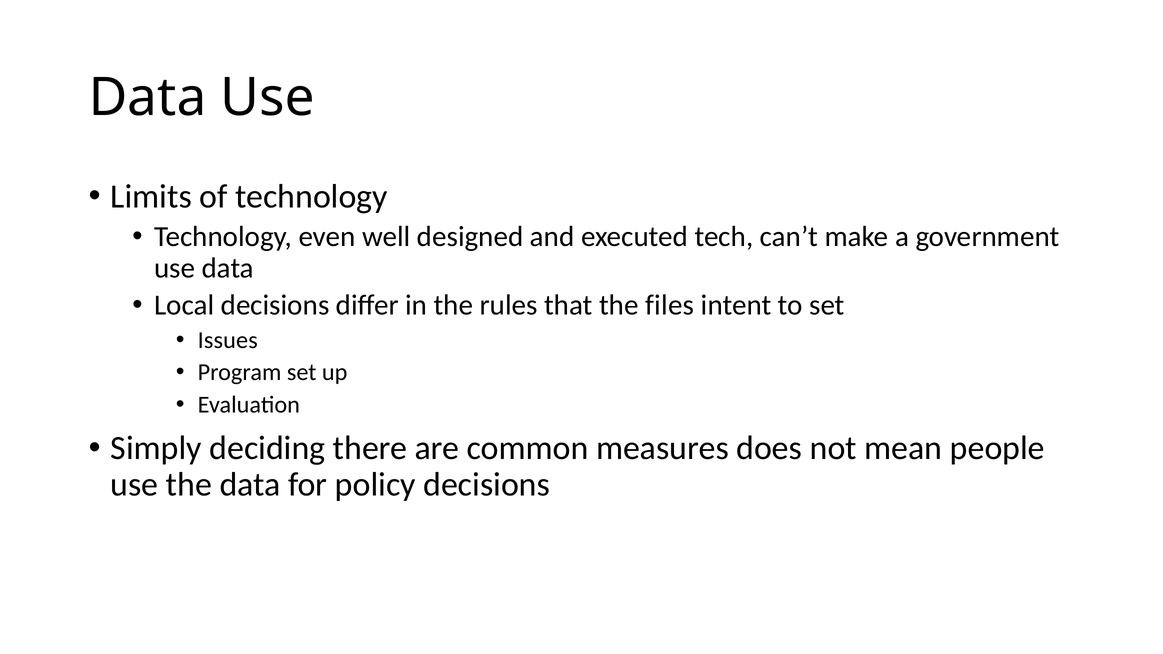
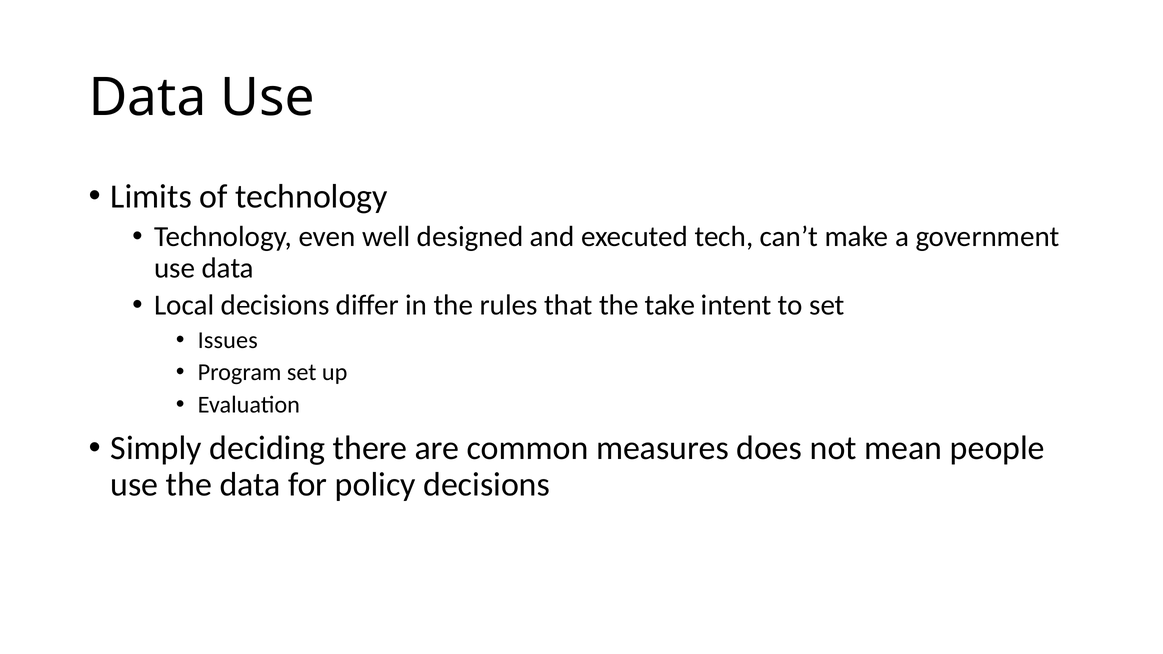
files: files -> take (670, 305)
